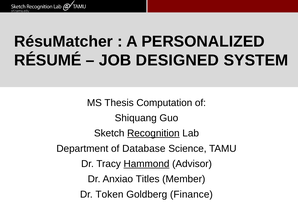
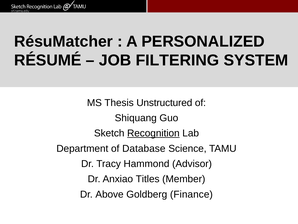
DESIGNED: DESIGNED -> FILTERING (177, 60)
Computation: Computation -> Unstructured (164, 103)
Hammond underline: present -> none (146, 163)
Token: Token -> Above (110, 194)
